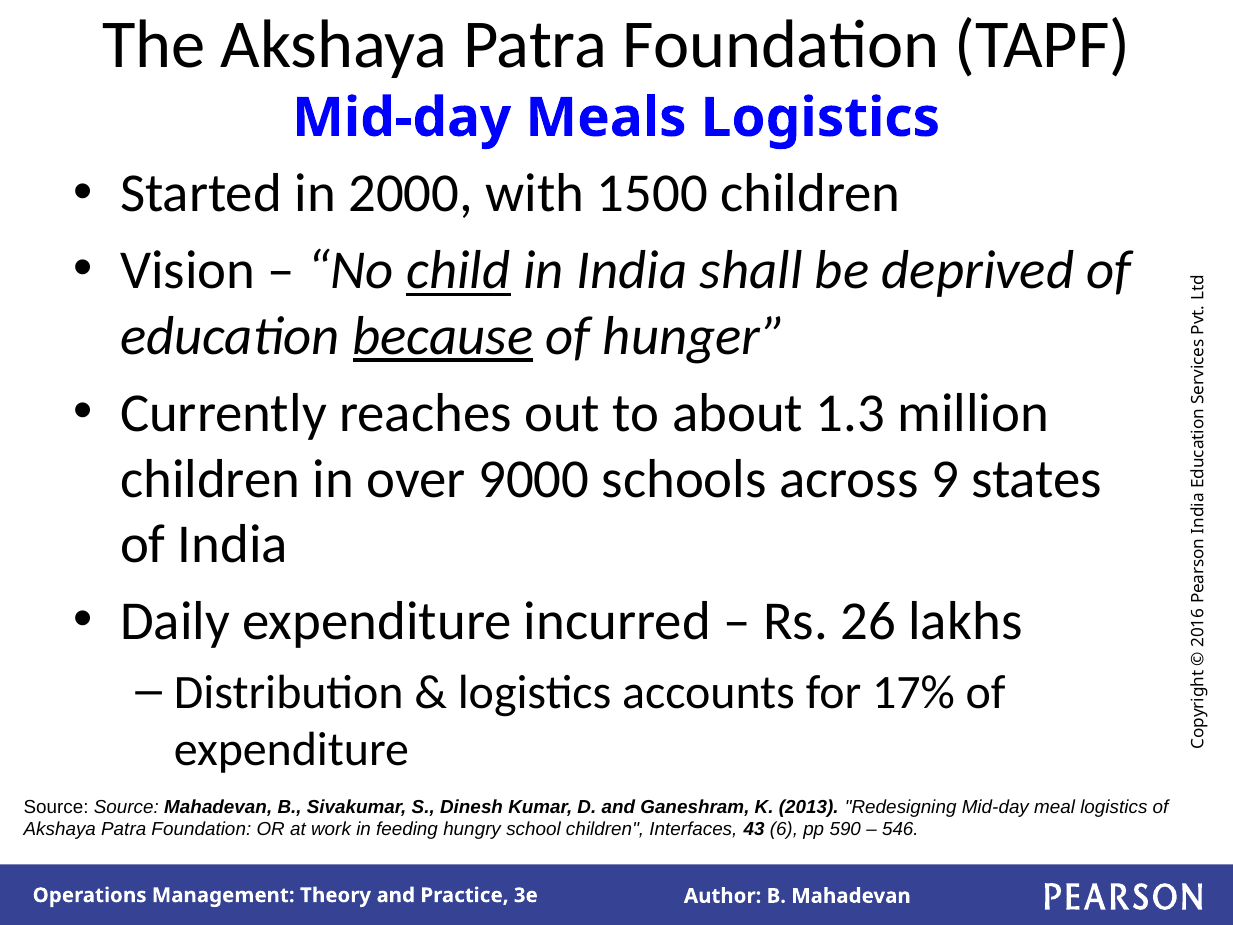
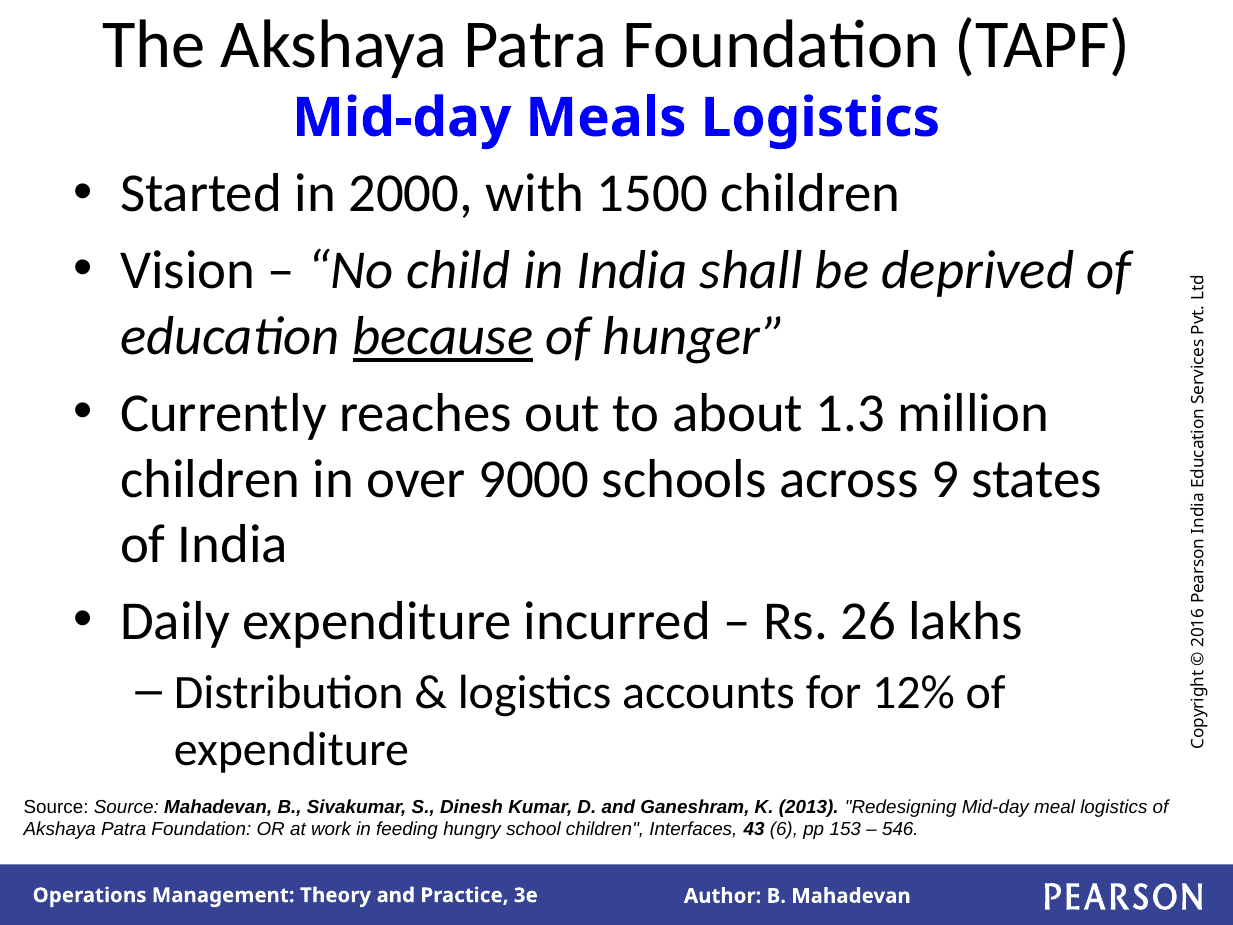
child underline: present -> none (459, 271)
17%: 17% -> 12% (913, 692)
590: 590 -> 153 (845, 829)
